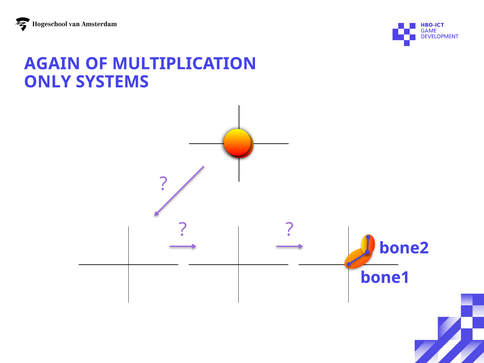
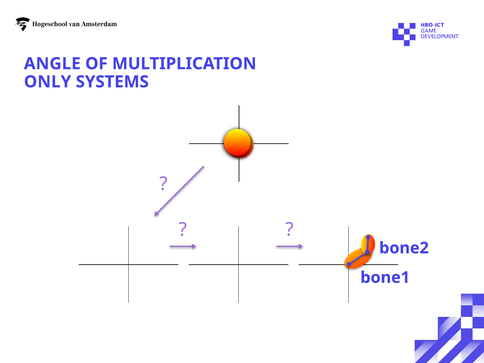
AGAIN: AGAIN -> ANGLE (52, 64)
